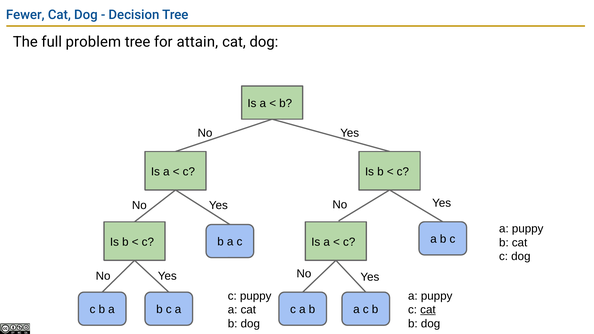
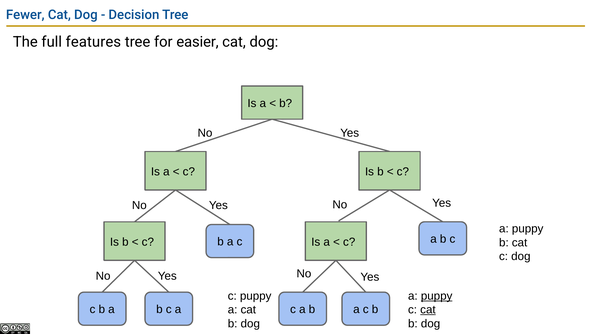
problem: problem -> features (93, 42)
attain: attain -> easier (198, 42)
puppy underline: none -> present (437, 296)
